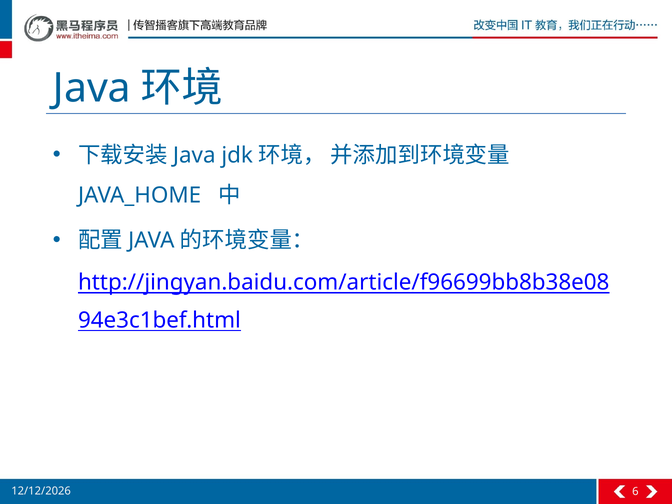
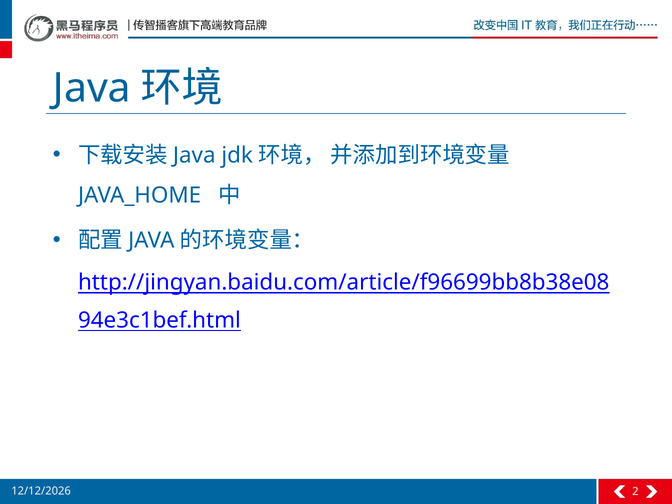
6: 6 -> 2 (635, 491)
